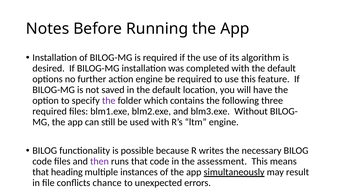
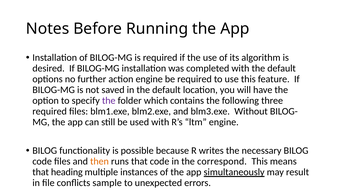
then colour: purple -> orange (99, 161)
assessment: assessment -> correspond (222, 161)
chance: chance -> sample (107, 183)
